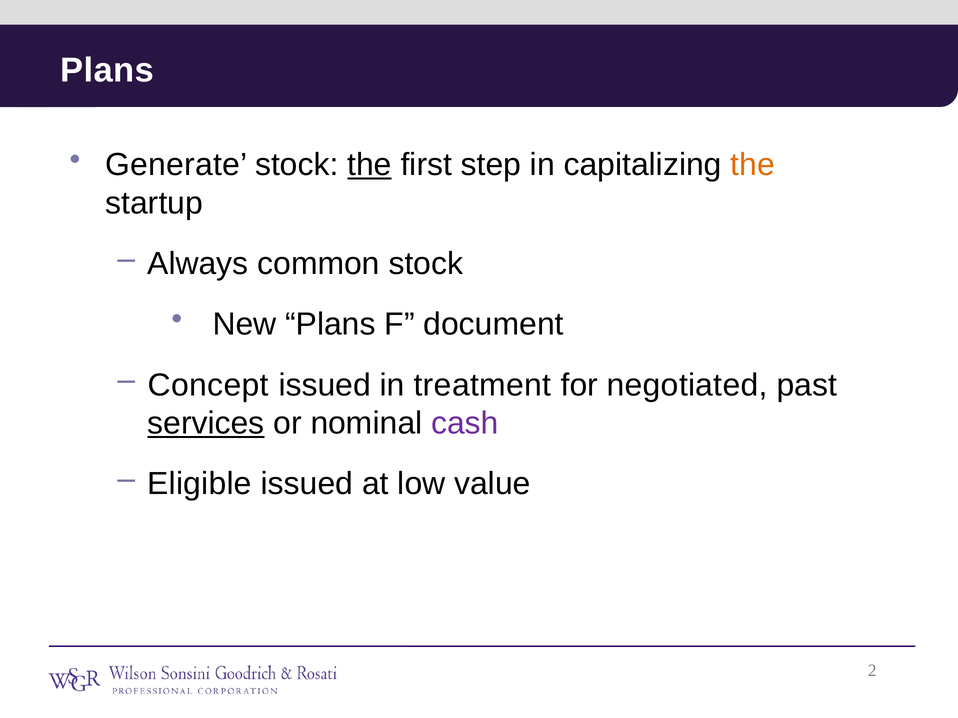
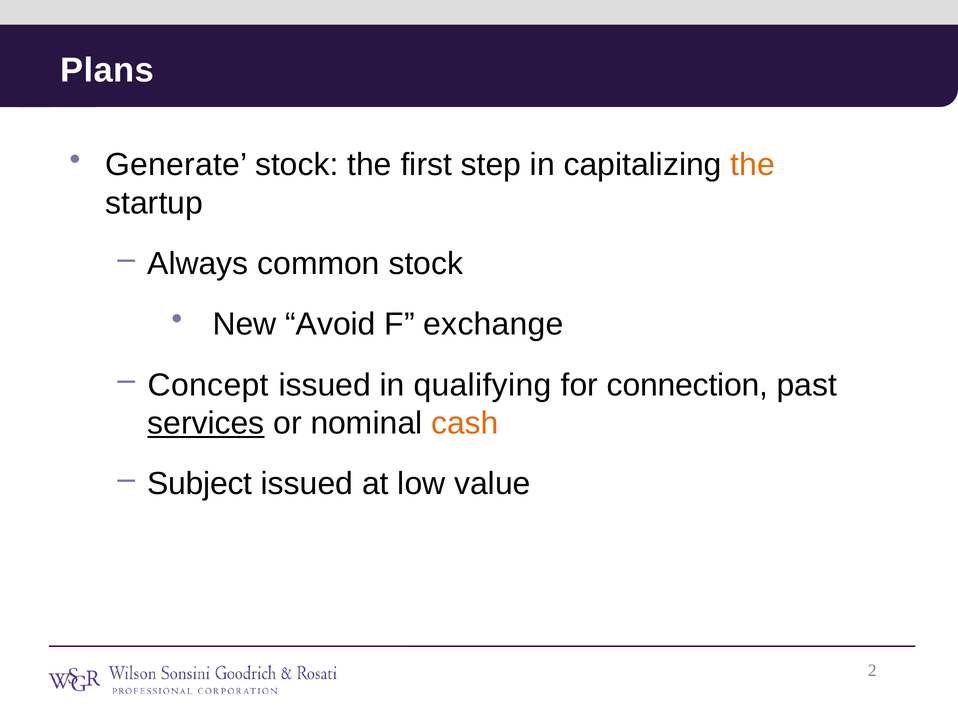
the underline: present -> none (369, 165)
New Plans: Plans -> Avoid (330, 325)
document: document -> exchange (493, 325)
treatment: treatment -> qualifying (483, 385)
negotiated: negotiated -> connection (687, 385)
cash colour: purple -> orange (465, 424)
Eligible: Eligible -> Subject (200, 484)
